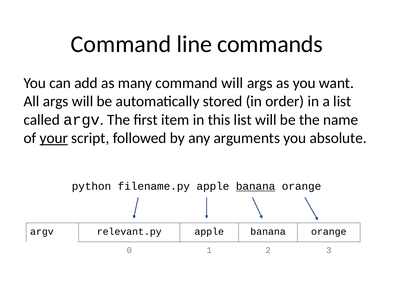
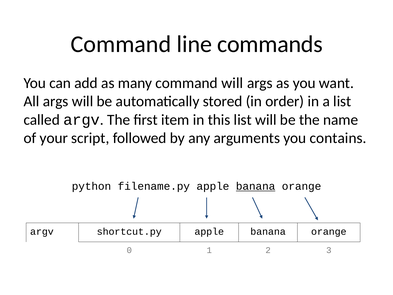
your underline: present -> none (54, 138)
absolute: absolute -> contains (338, 138)
relevant.py: relevant.py -> shortcut.py (129, 232)
